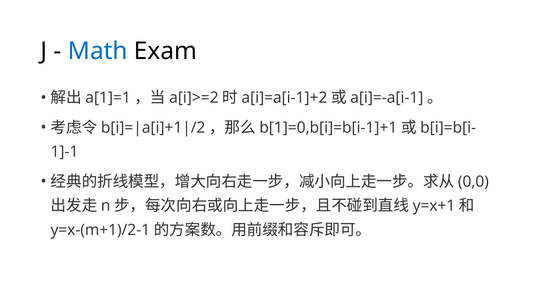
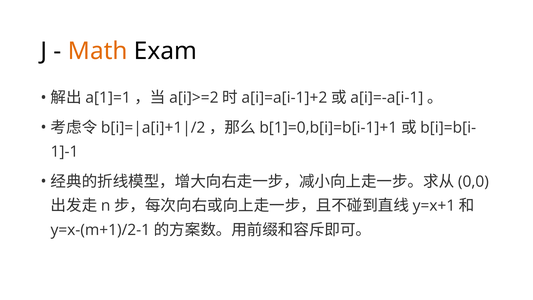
Math colour: blue -> orange (98, 51)
